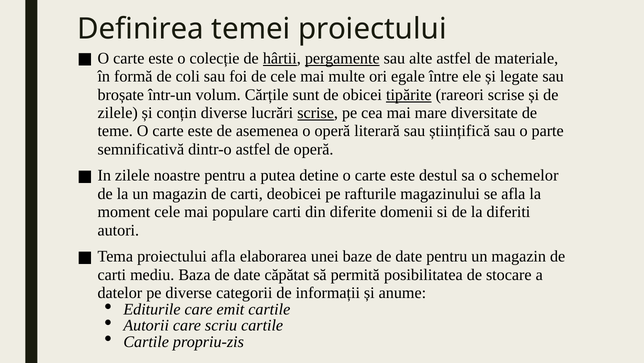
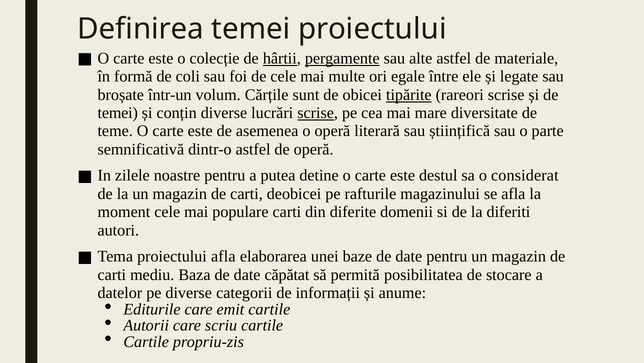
zilele: zilele -> temei (118, 113)
schemelor: schemelor -> considerat (525, 175)
